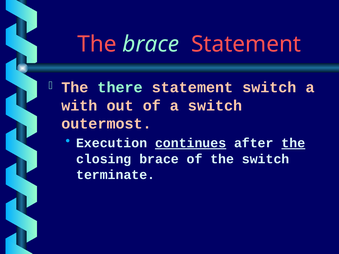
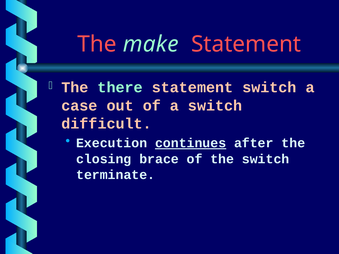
The brace: brace -> make (151, 44)
with: with -> case (79, 106)
outermost: outermost -> difficult (107, 124)
the underline: present -> none (293, 143)
